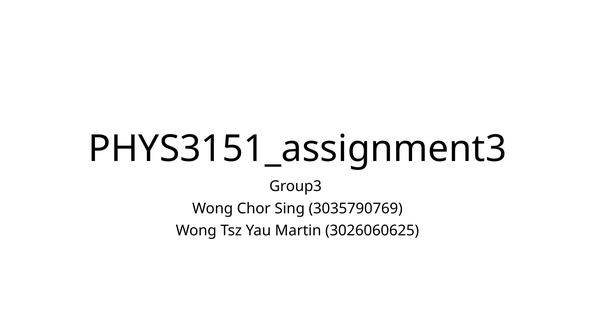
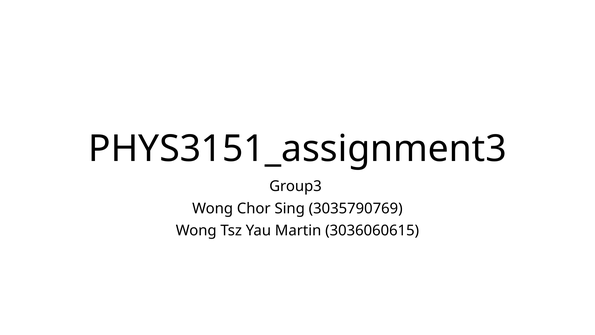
3026060625: 3026060625 -> 3036060615 (372, 230)
